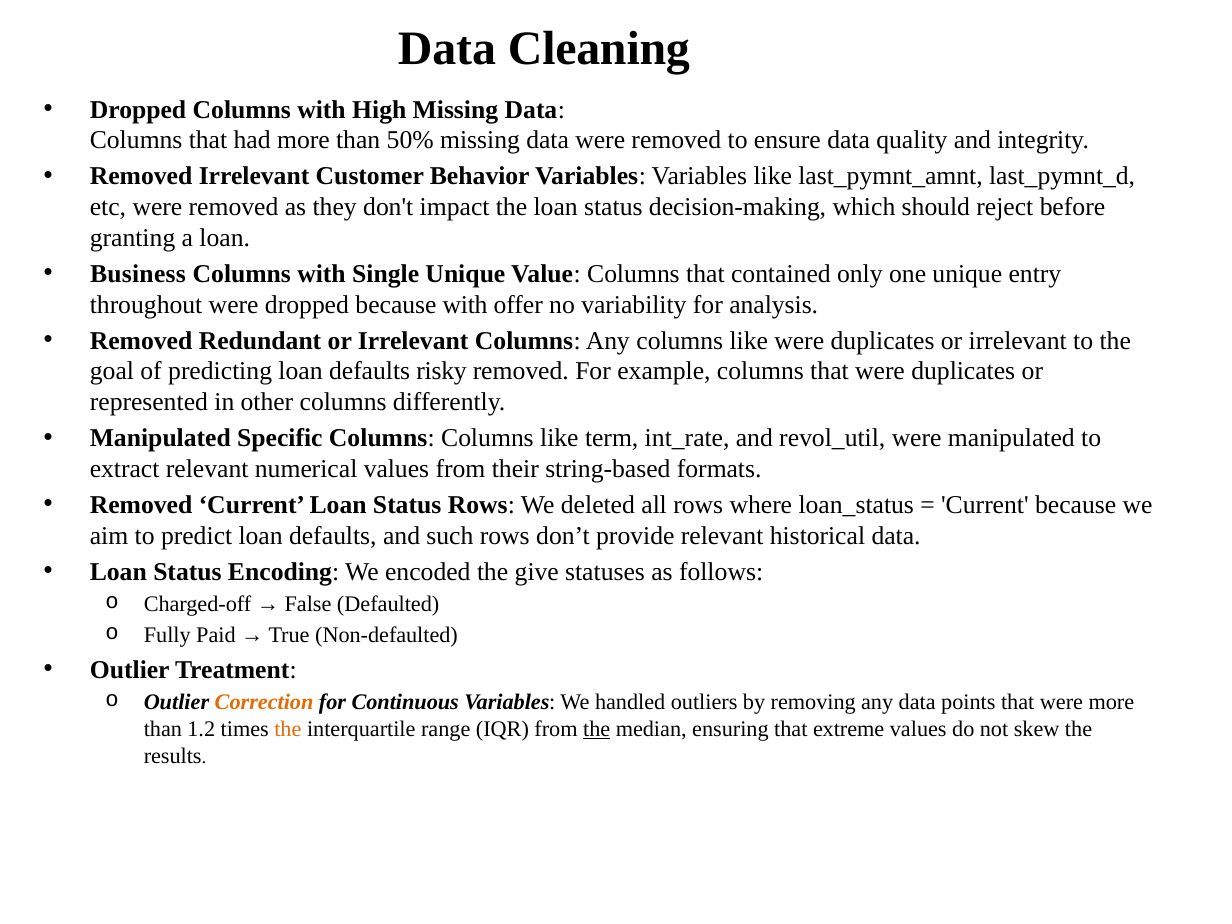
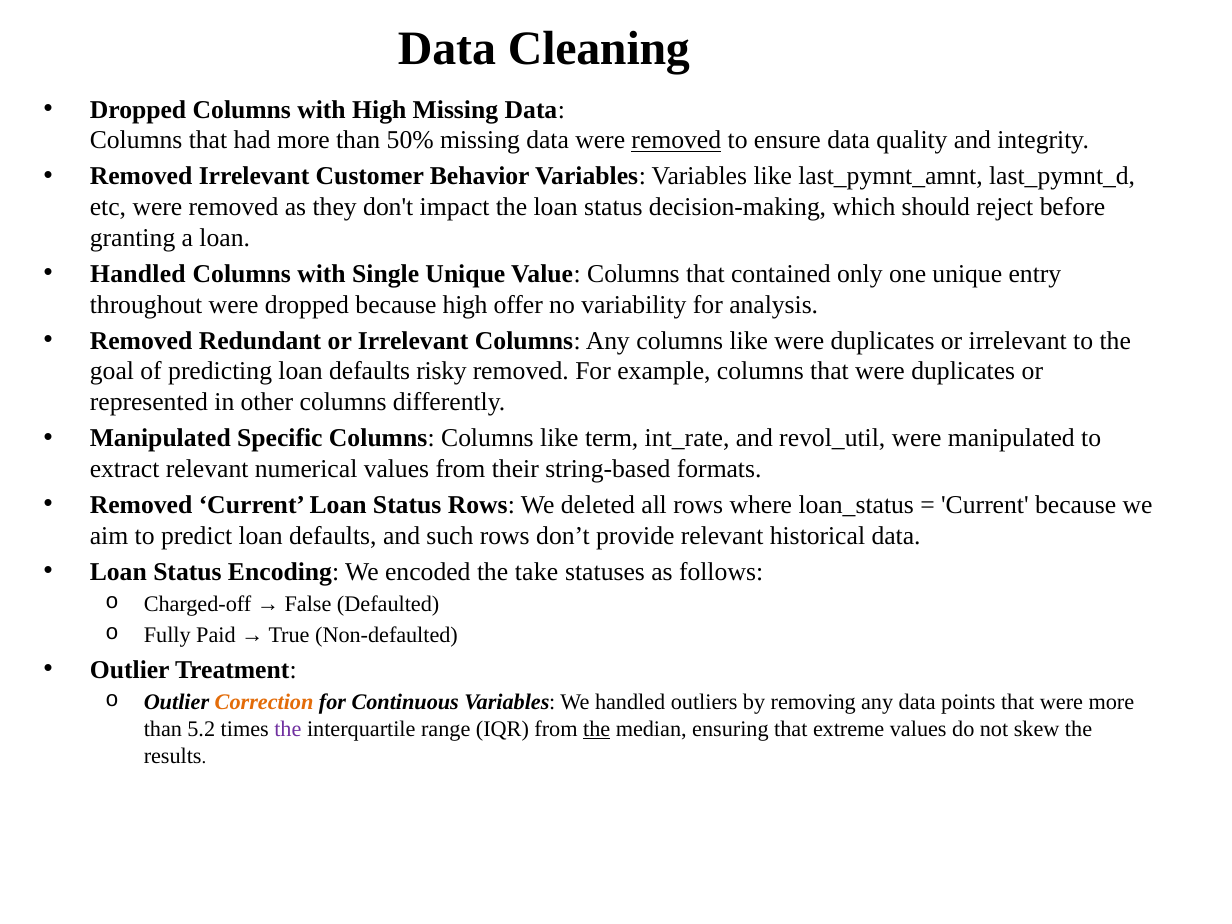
removed underline: none -> present (676, 140)
Business: Business -> Handled (138, 274)
because with: with -> high (465, 305)
give: give -> take (537, 572)
1.2: 1.2 -> 5.2 (201, 729)
the colour: orange -> purple (288, 729)
